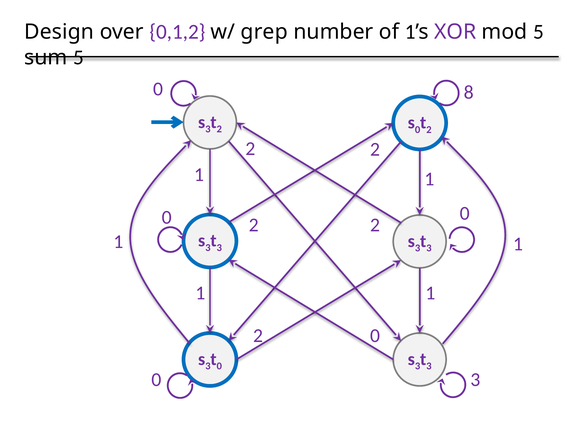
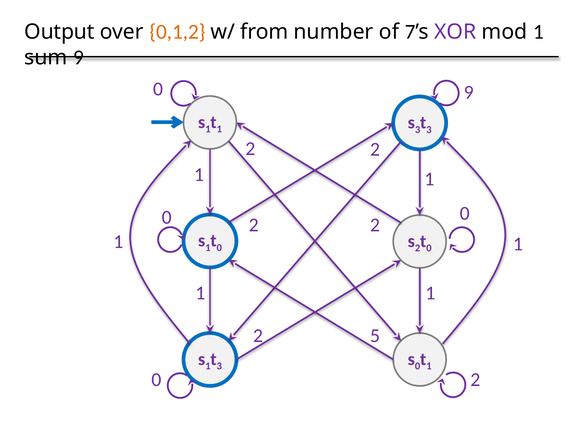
Design: Design -> Output (59, 32)
0,1,2 colour: purple -> orange (177, 32)
grep: grep -> from (264, 32)
of 1: 1 -> 7 (410, 32)
mod 5: 5 -> 1 (538, 32)
sum 5: 5 -> 9 (78, 57)
0 8: 8 -> 9 (469, 92)
3: 3 -> 1 (208, 129)
2: 2 -> 1 (219, 129)
0: 0 -> 3 (418, 130)
2: 2 -> 3 (429, 130)
3: 3 -> 1 (208, 248)
3: 3 -> 0 (219, 248)
3: 3 -> 2 (418, 248)
3: 3 -> 0 (429, 248)
2 0: 0 -> 5 (375, 336)
3: 3 -> 1 (208, 366)
0: 0 -> 3 (219, 366)
3: 3 -> 0 (418, 366)
3: 3 -> 1 (429, 366)
0 3: 3 -> 2 (476, 380)
